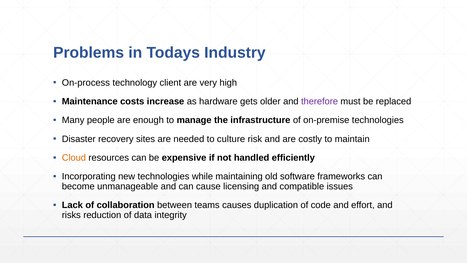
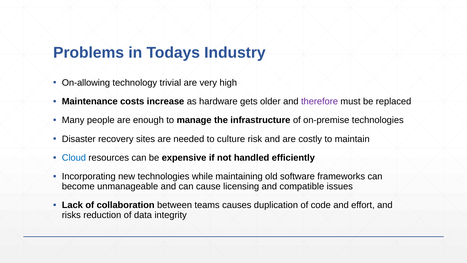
On-process: On-process -> On-allowing (86, 83)
client: client -> trivial (170, 83)
Cloud colour: orange -> blue (74, 158)
